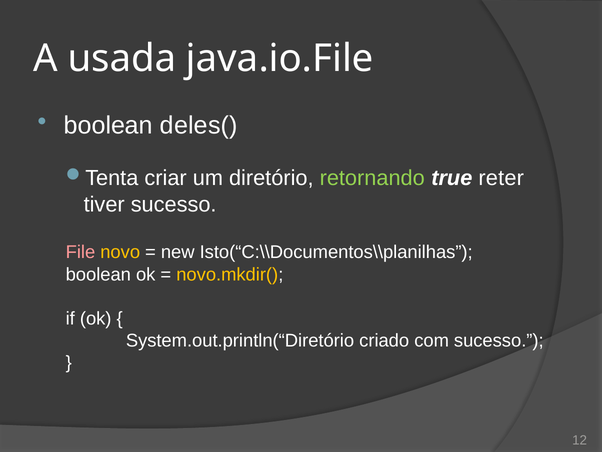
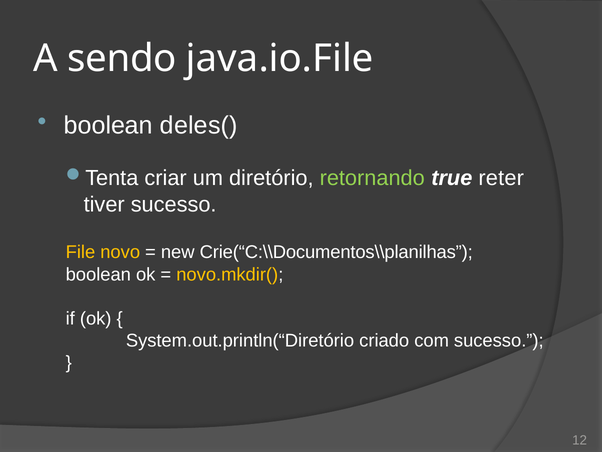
usada: usada -> sendo (122, 58)
File colour: pink -> yellow (80, 252)
Isto(“C:\\Documentos\\planilhas: Isto(“C:\\Documentos\\planilhas -> Crie(“C:\\Documentos\\planilhas (336, 252)
